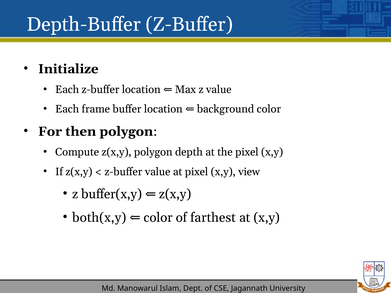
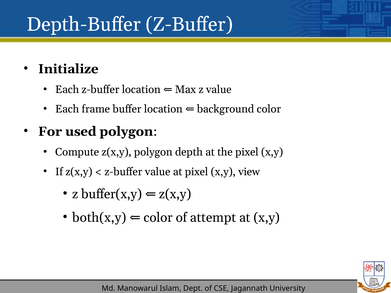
then: then -> used (81, 132)
farthest: farthest -> attempt (213, 218)
